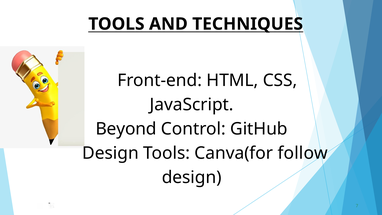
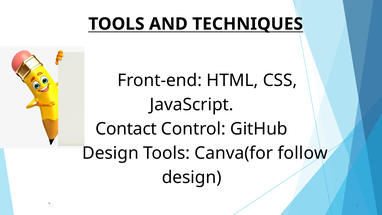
Beyond: Beyond -> Contact (126, 129)
